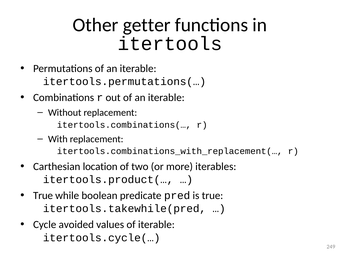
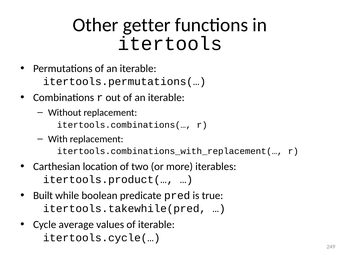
True: True -> Built (43, 196)
avoided: avoided -> average (76, 225)
